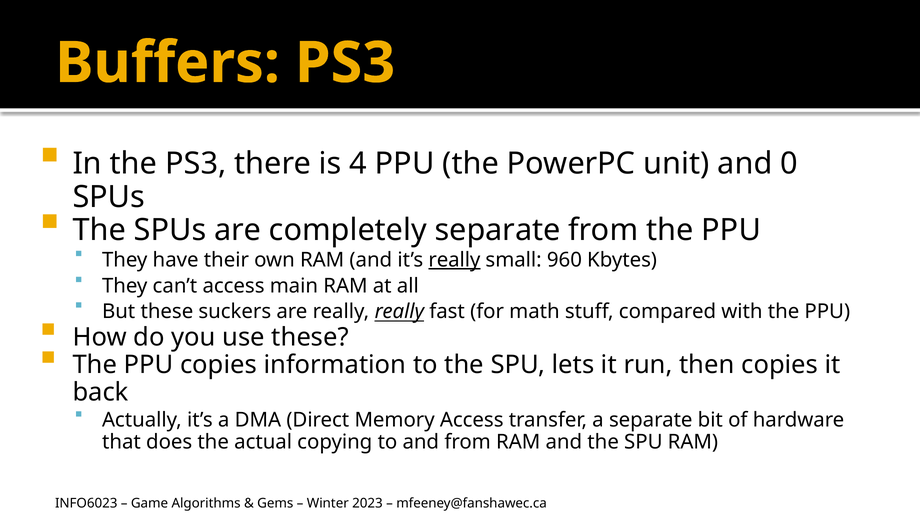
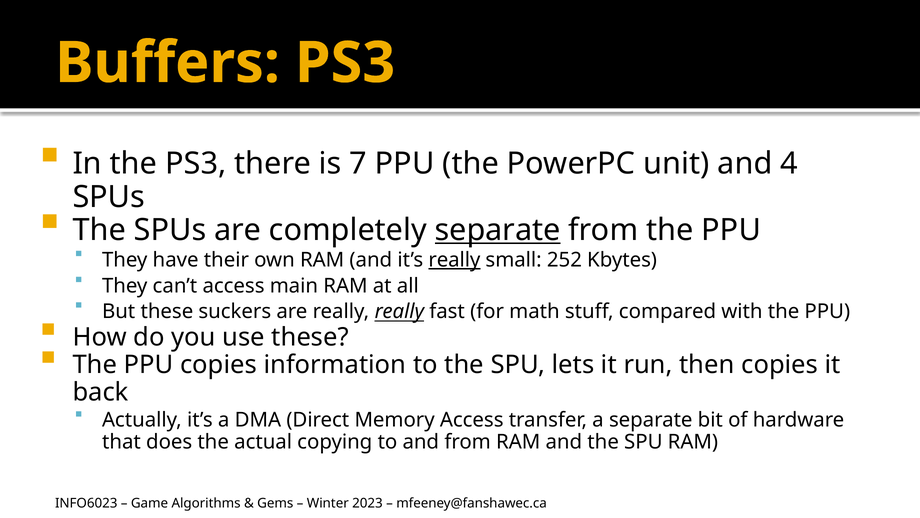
4: 4 -> 7 (358, 164)
0: 0 -> 4 (789, 164)
separate underline: none -> present (498, 230)
960: 960 -> 252 (564, 260)
